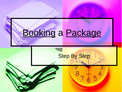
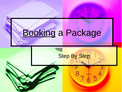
Package underline: present -> none (84, 33)
